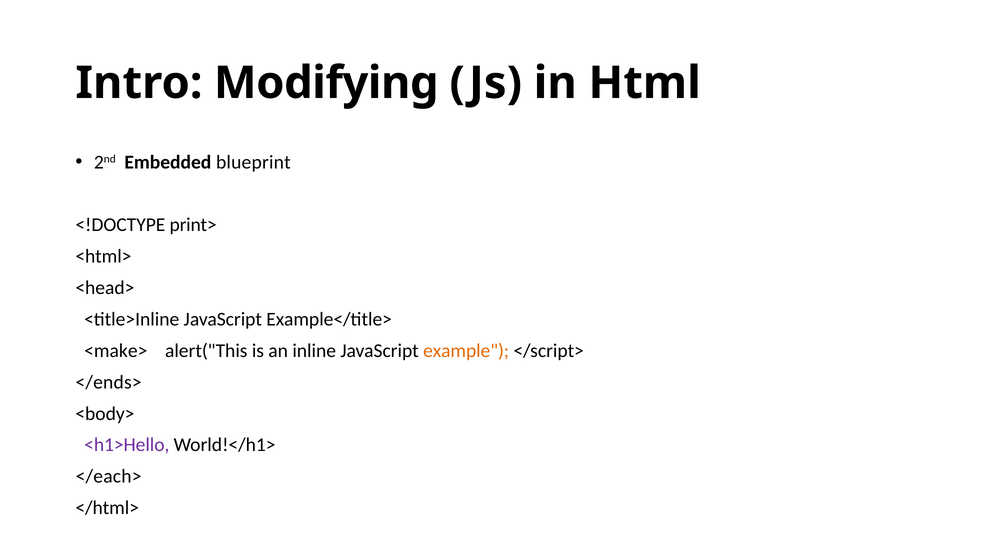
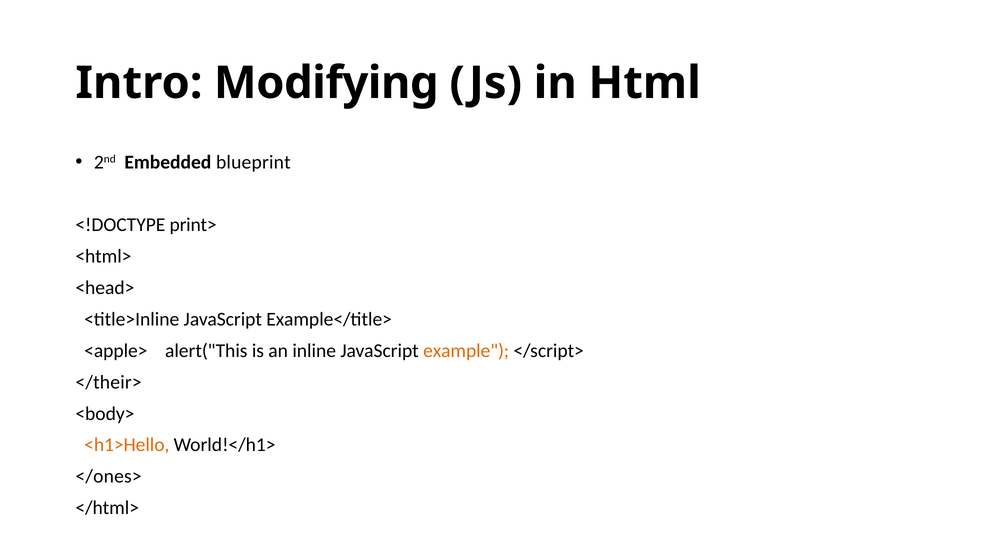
<make>: <make> -> <apple> (116, 351)
</ends>: </ends> -> </their> (109, 382)
<h1>Hello colour: purple -> orange (127, 445)
</each>: </each> -> </ones> (109, 477)
